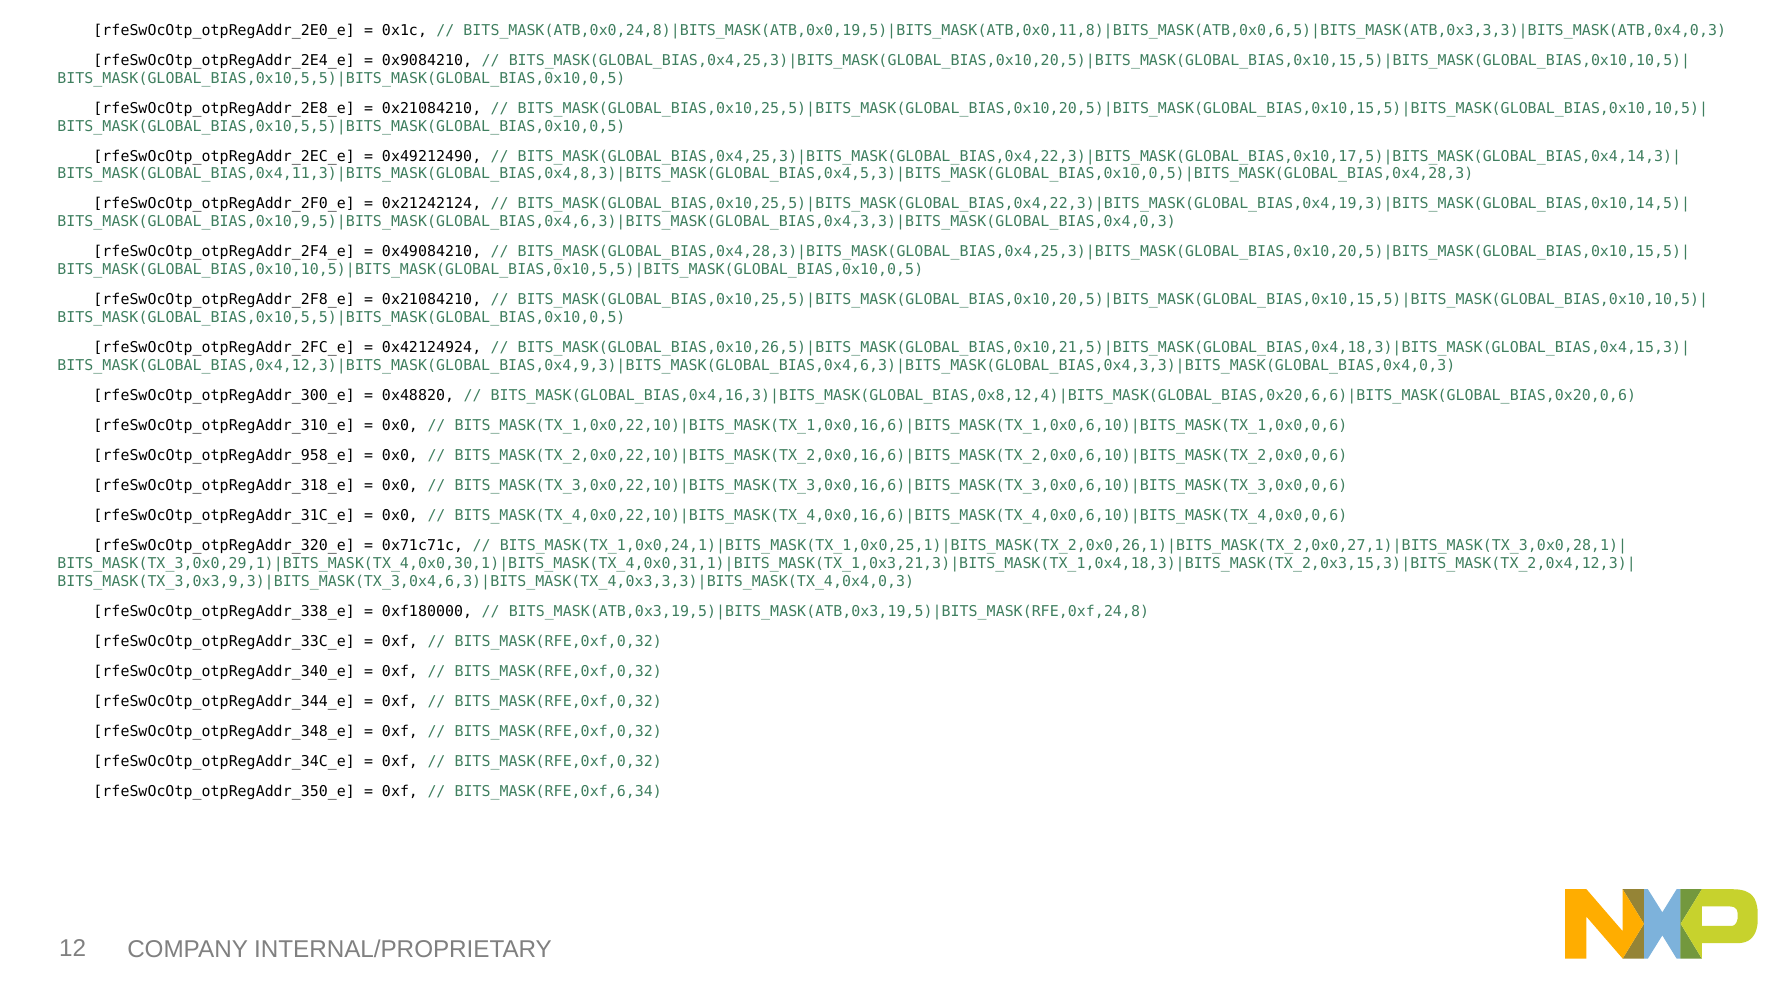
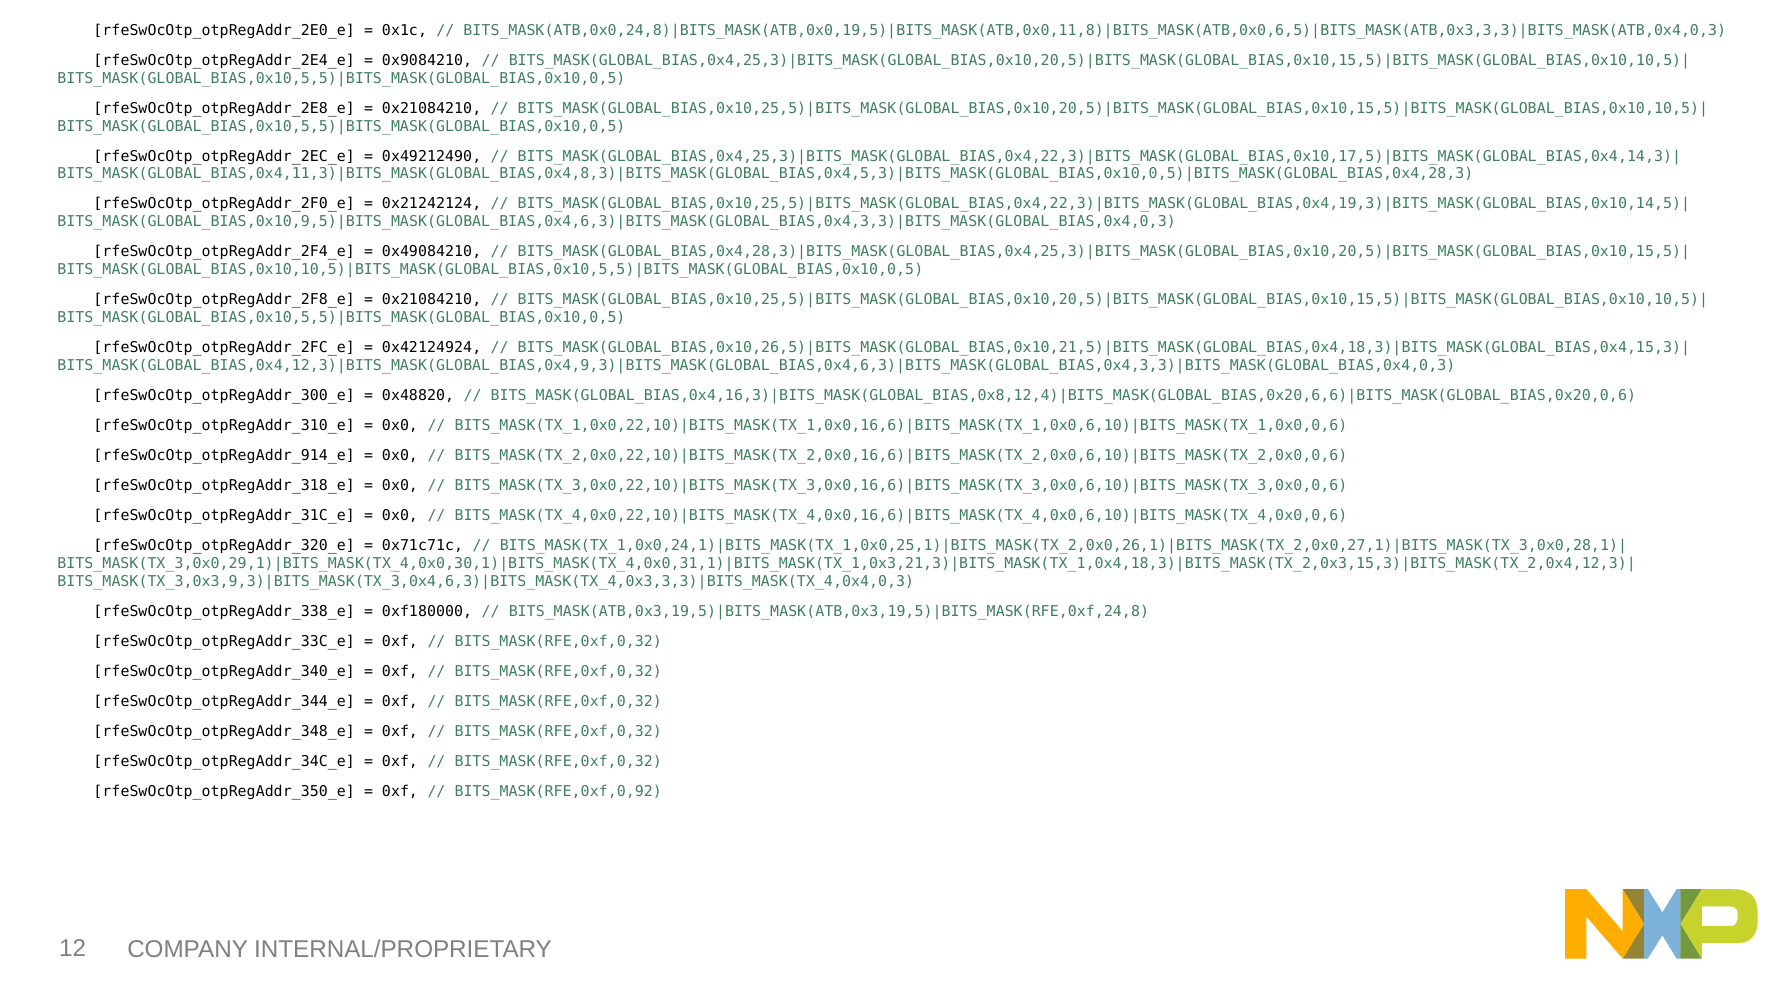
rfeSwOcOtp_otpRegAddr_958_e: rfeSwOcOtp_otpRegAddr_958_e -> rfeSwOcOtp_otpRegAddr_914_e (224, 455)
BITS_MASK(RFE,0xf,6,34: BITS_MASK(RFE,0xf,6,34 -> BITS_MASK(RFE,0xf,0,92 (558, 791)
